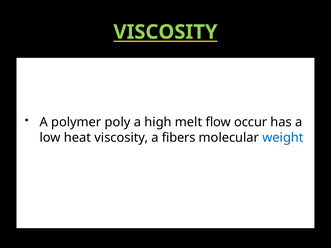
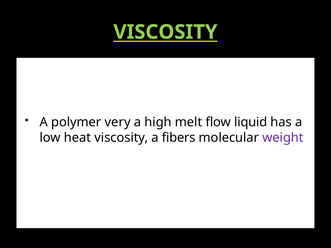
poly: poly -> very (118, 122)
occur: occur -> liquid (251, 122)
weight colour: blue -> purple (283, 138)
